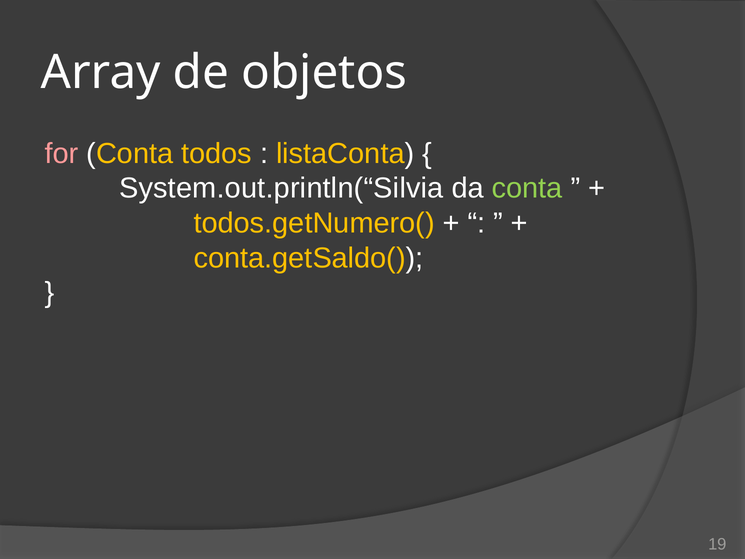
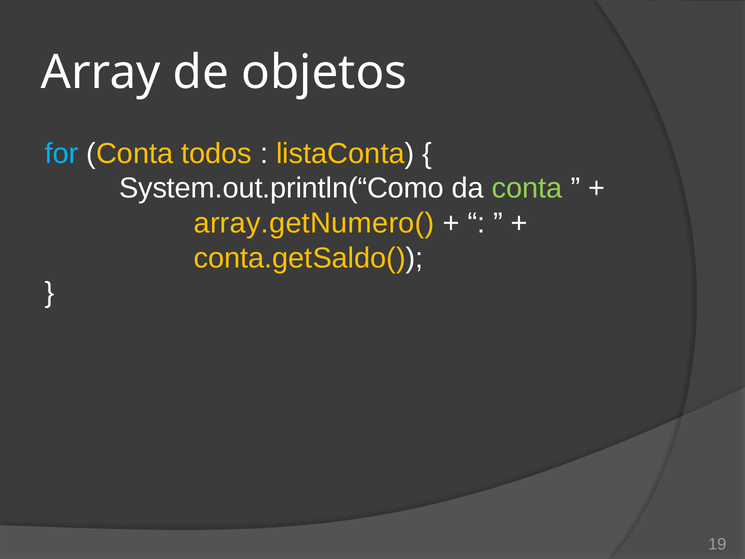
for colour: pink -> light blue (62, 154)
System.out.println(“Silvia: System.out.println(“Silvia -> System.out.println(“Como (282, 188)
todos.getNumero(: todos.getNumero( -> array.getNumero( (314, 223)
